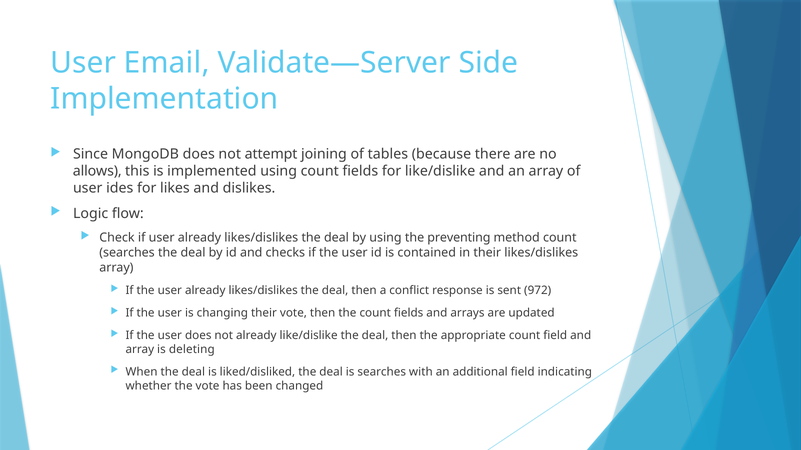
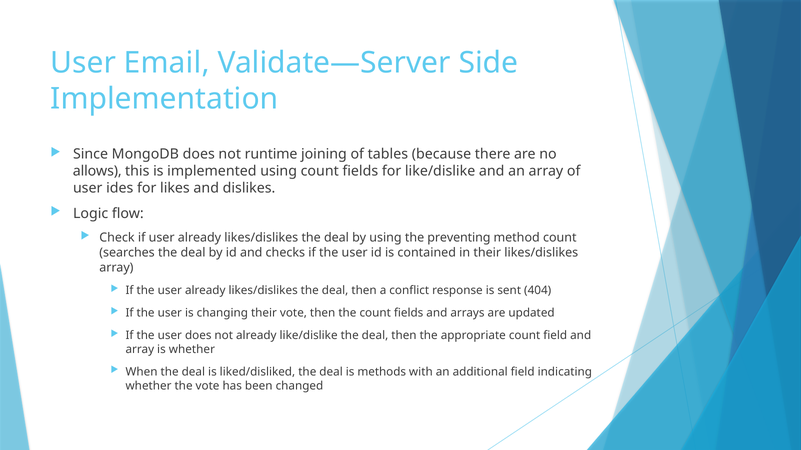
attempt: attempt -> runtime (271, 154)
972: 972 -> 404 (538, 291)
is deleting: deleting -> whether (192, 350)
is searches: searches -> methods (382, 372)
